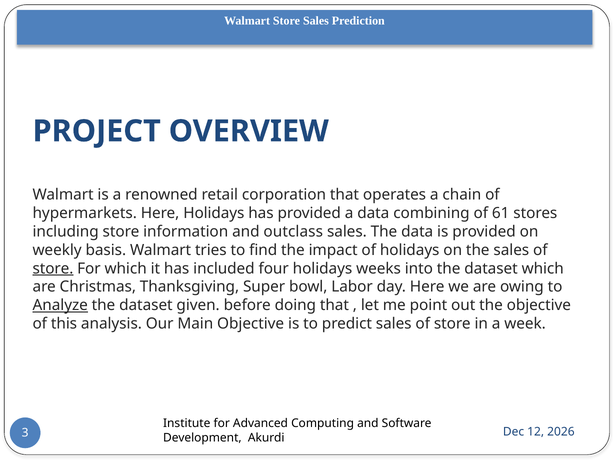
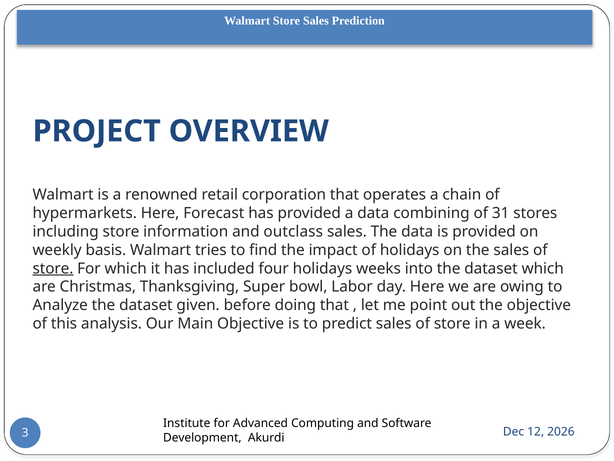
Here Holidays: Holidays -> Forecast (214, 213)
61: 61 -> 31 (501, 213)
Analyze underline: present -> none (60, 305)
